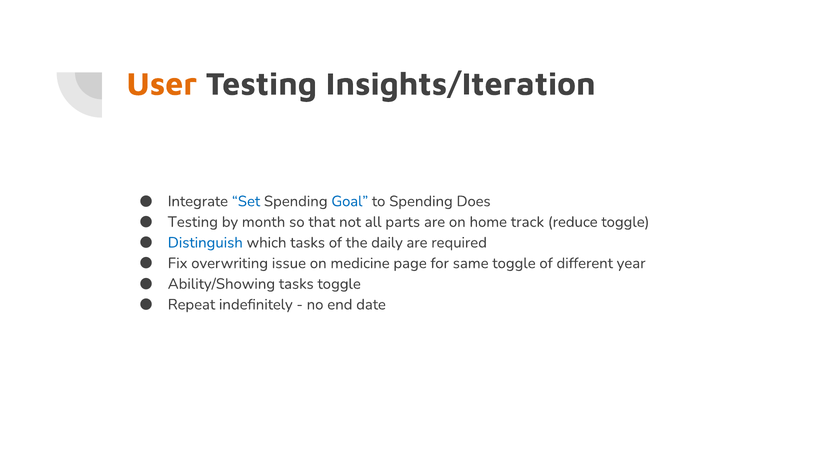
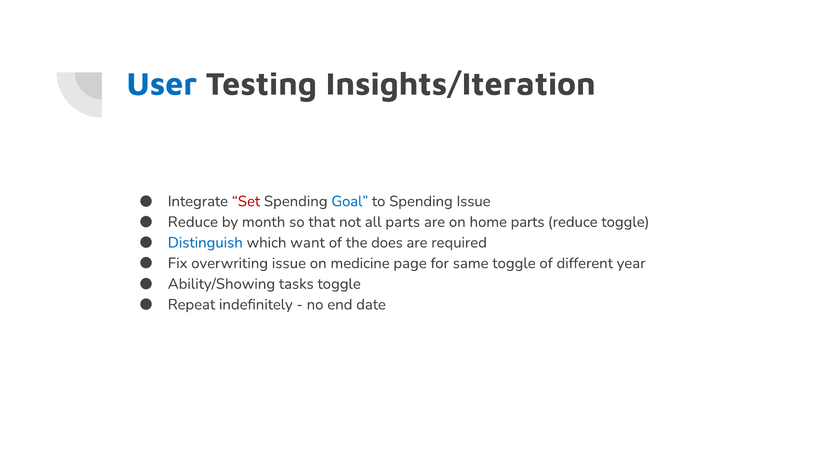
User colour: orange -> blue (162, 84)
Set colour: blue -> red (246, 201)
Spending Does: Does -> Issue (474, 201)
Testing: Testing -> Reduce (193, 222)
home track: track -> parts (528, 222)
which tasks: tasks -> want (308, 242)
daily: daily -> does (387, 242)
